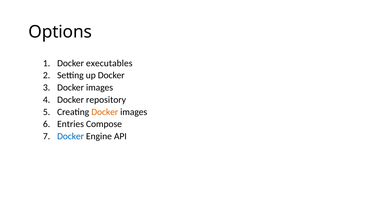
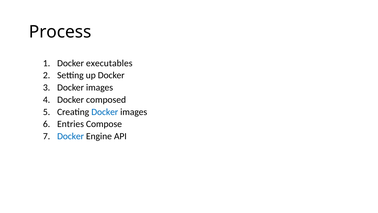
Options: Options -> Process (60, 32)
repository: repository -> composed (106, 100)
Docker colour: orange -> blue (105, 112)
